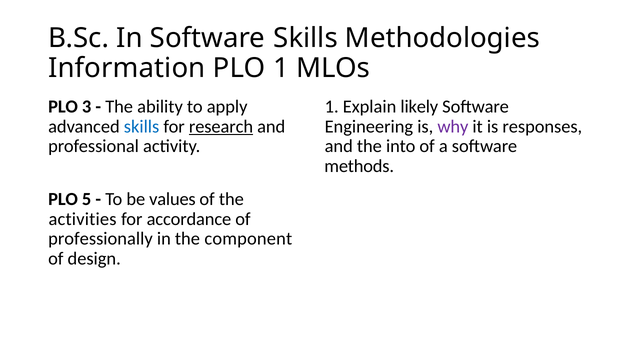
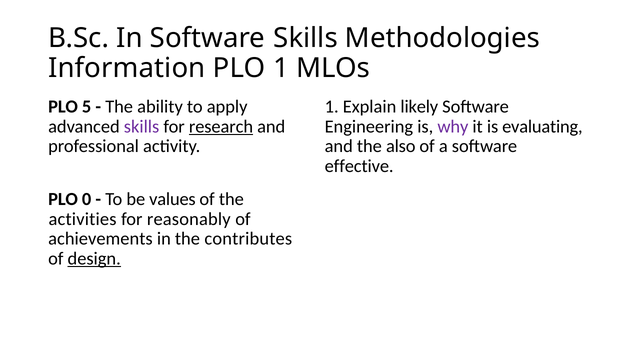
3: 3 -> 5 (87, 107)
skills colour: blue -> purple (142, 127)
responses: responses -> evaluating (542, 127)
into: into -> also (401, 147)
methods: methods -> effective (359, 166)
5: 5 -> 0 (87, 199)
accordance: accordance -> reasonably (189, 219)
professionally: professionally -> achievements (100, 239)
component: component -> contributes (248, 239)
design underline: none -> present (94, 259)
